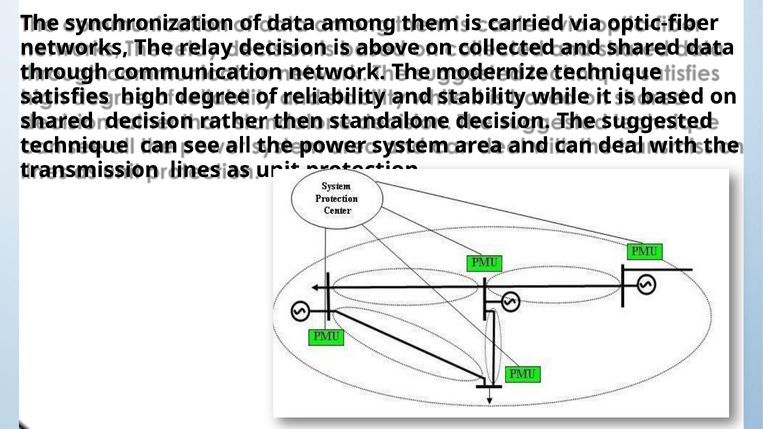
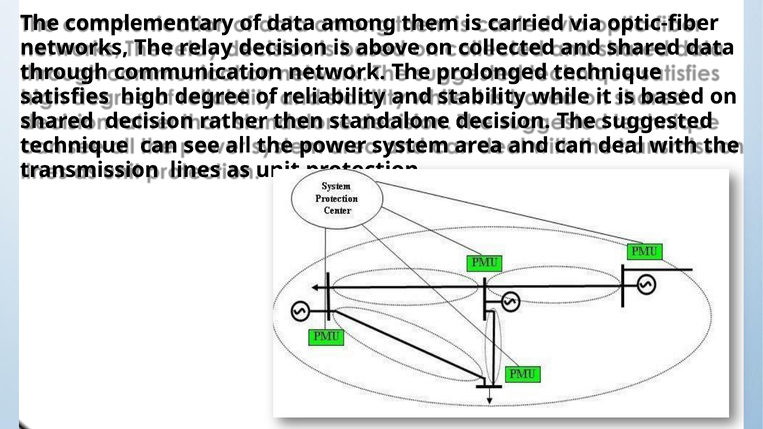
synchronization: synchronization -> complementary (149, 23)
modernize: modernize -> prolonged (492, 72)
